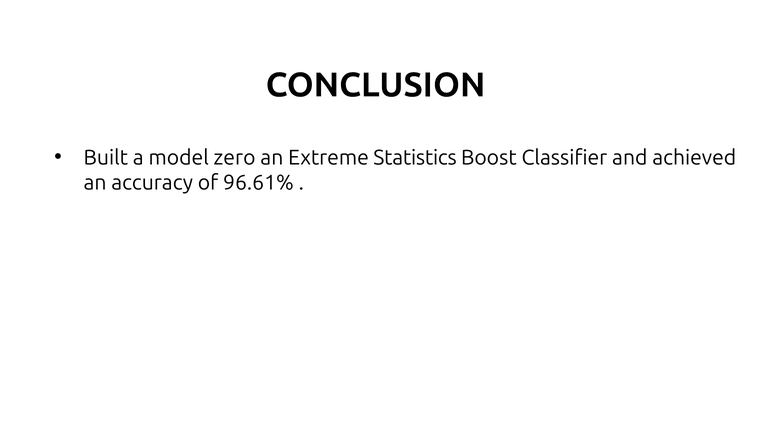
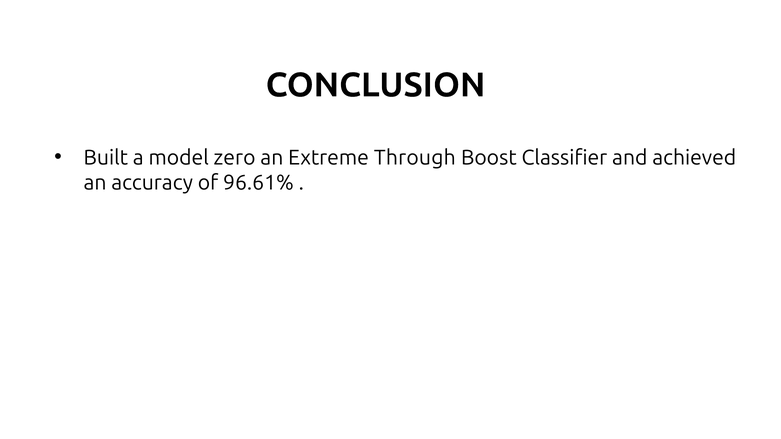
Statistics: Statistics -> Through (415, 158)
